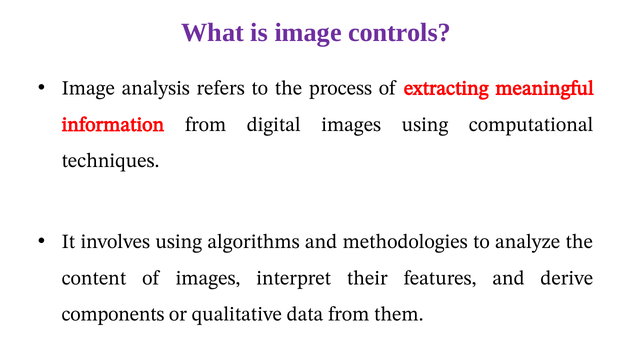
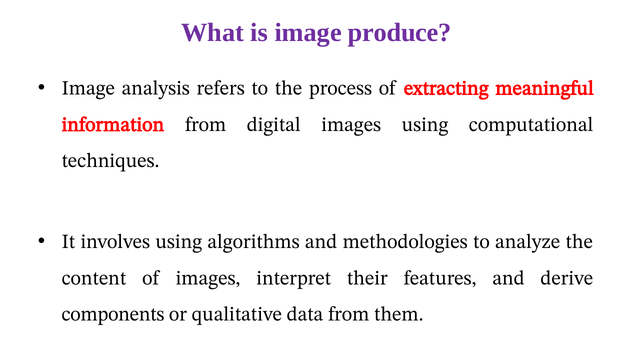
controls: controls -> produce (400, 33)
